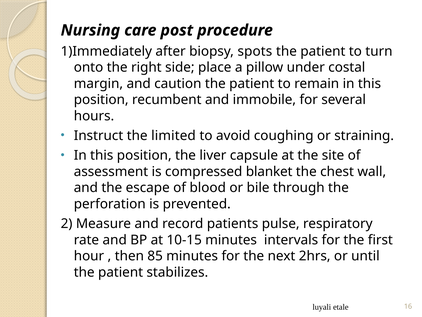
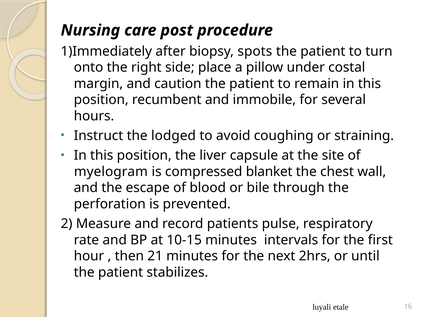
limited: limited -> lodged (173, 136)
assessment: assessment -> myelogram (111, 171)
85: 85 -> 21 (155, 256)
